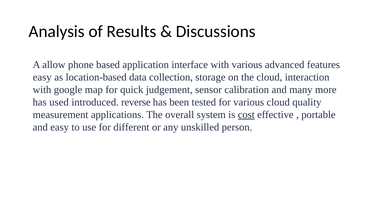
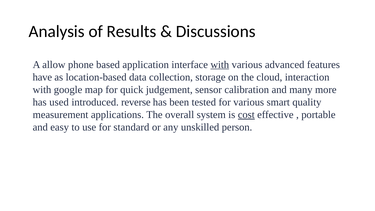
with underline: none -> present (220, 65)
easy: easy -> have (42, 77)
various cloud: cloud -> smart (278, 102)
different: different -> standard (131, 127)
